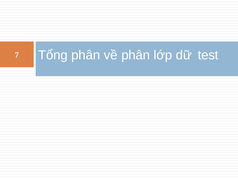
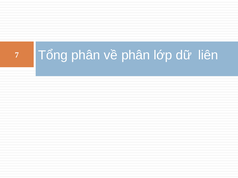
test: test -> liên (208, 55)
